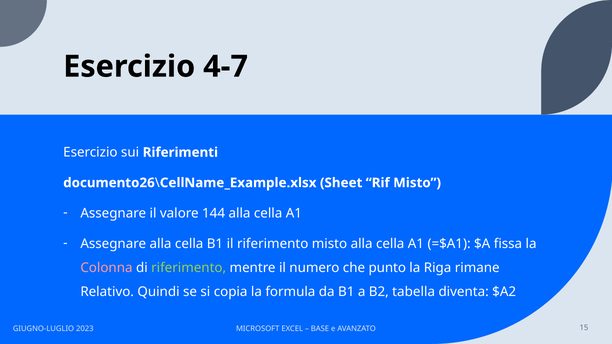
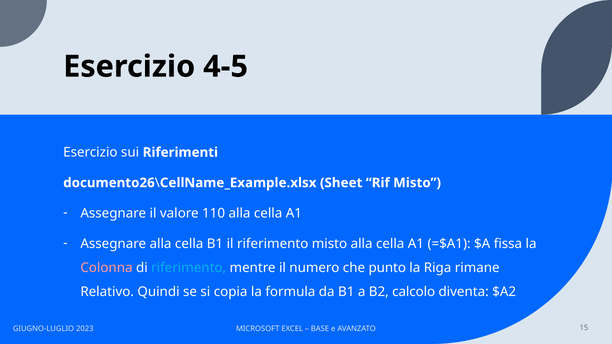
4-7: 4-7 -> 4-5 (226, 67)
144: 144 -> 110 (214, 213)
riferimento colour: light green -> light blue (189, 268)
tabella: tabella -> calcolo (414, 292)
